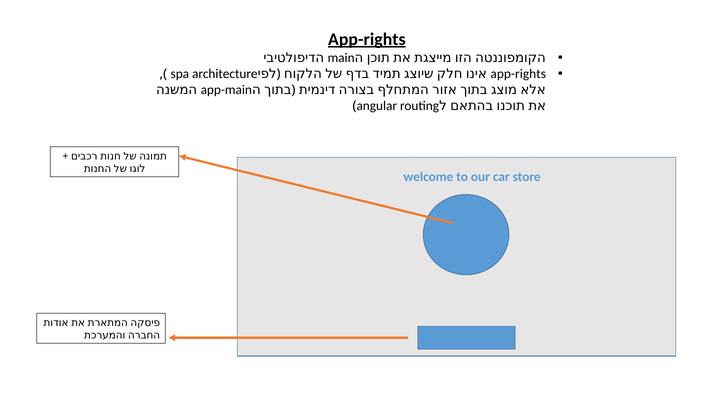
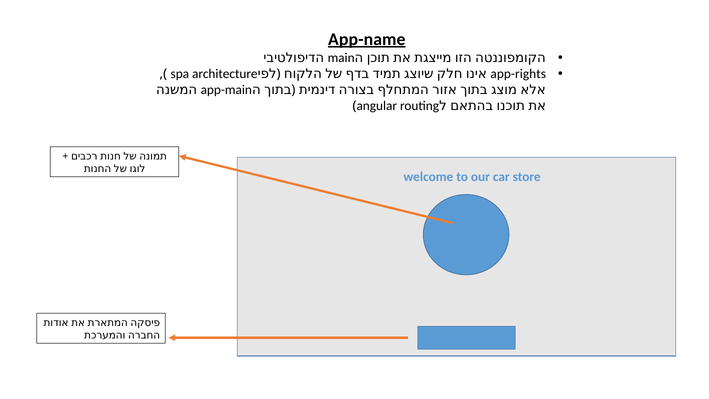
App-rights: App-rights -> App-name (367, 39)
